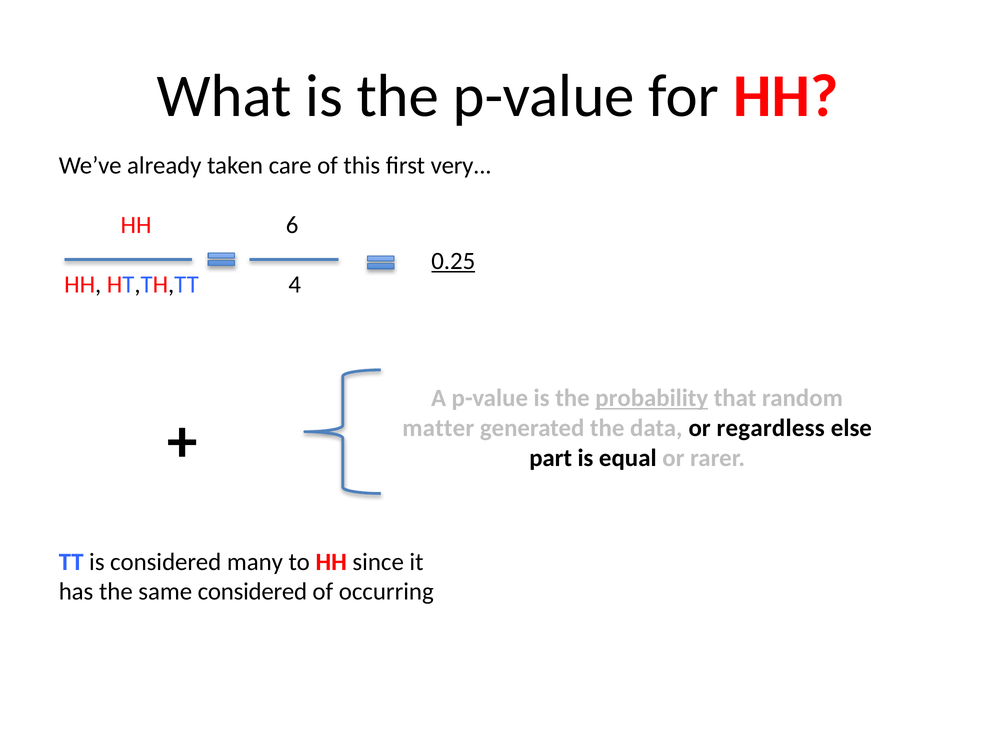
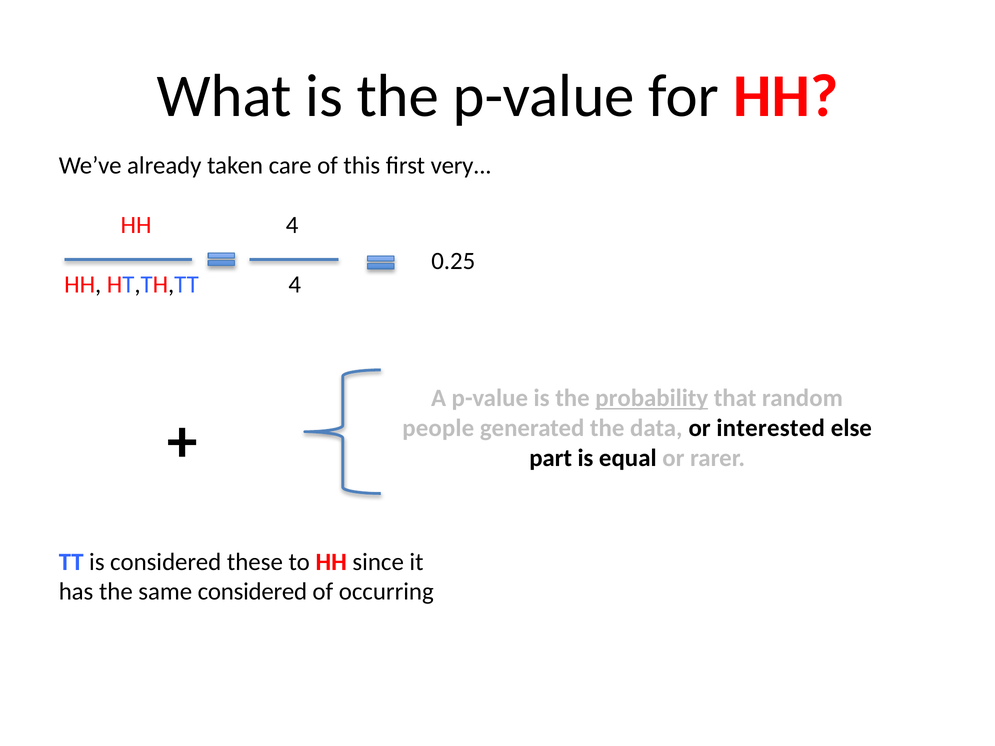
HH 6: 6 -> 4 (292, 225)
0.25 underline: present -> none (453, 261)
matter: matter -> people (438, 428)
regardless: regardless -> interested (771, 428)
many: many -> these (255, 562)
